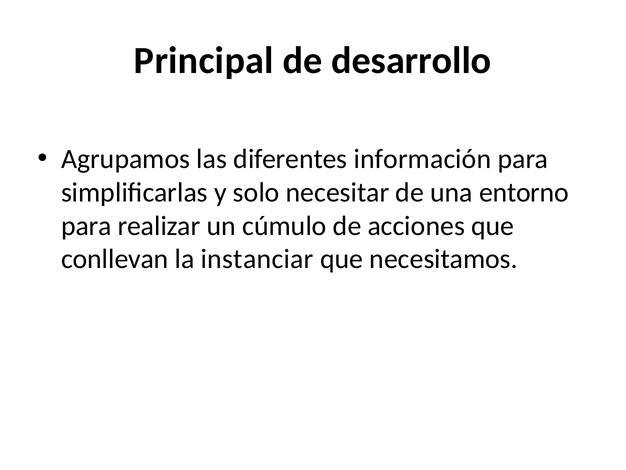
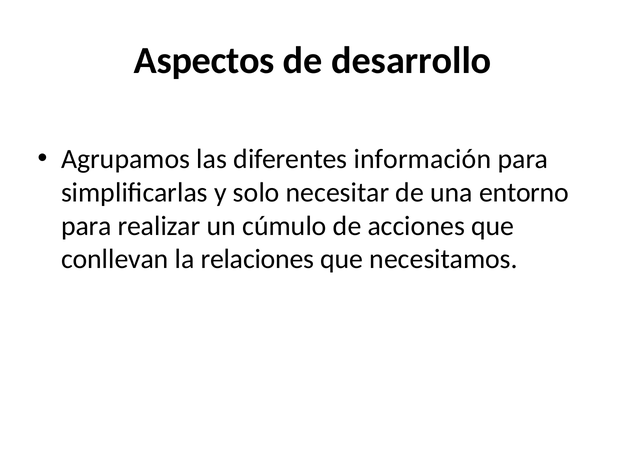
Principal: Principal -> Aspectos (204, 61)
instanciar: instanciar -> relaciones (257, 259)
